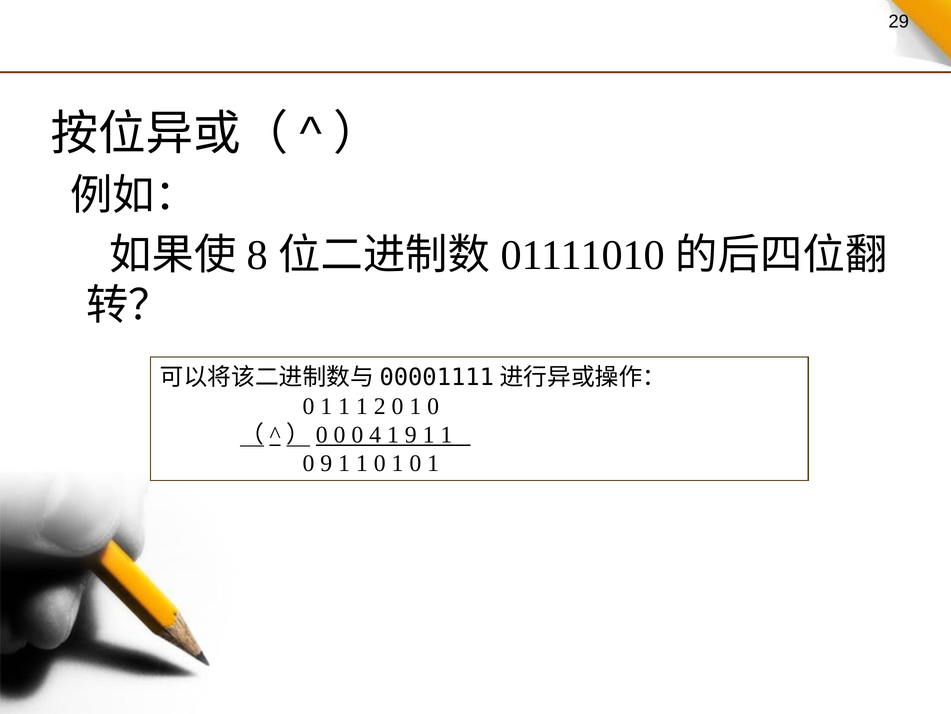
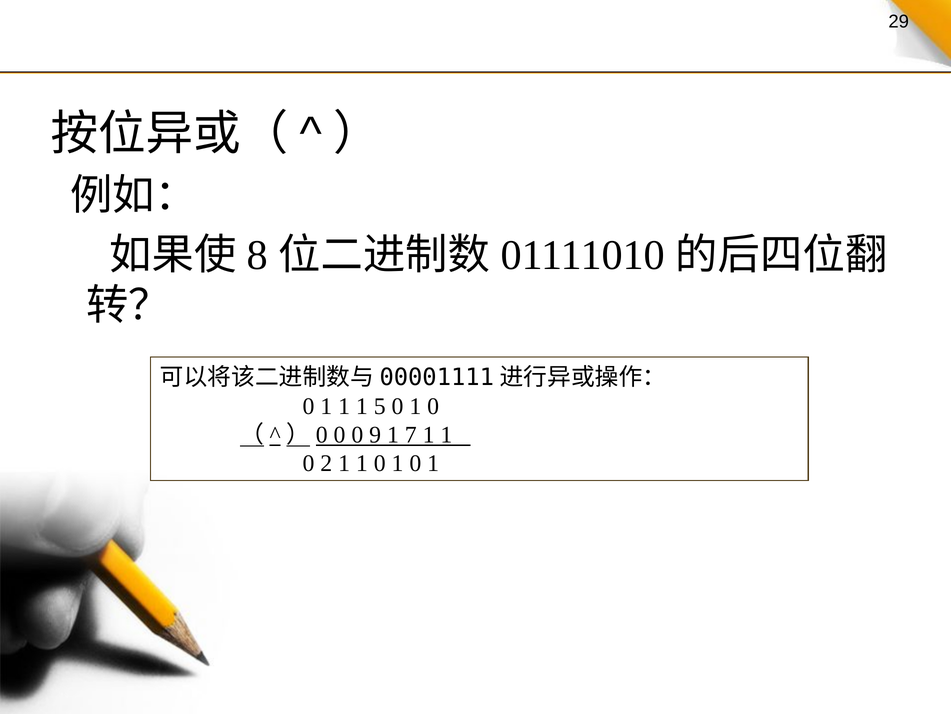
2: 2 -> 5 (380, 406)
4: 4 -> 9 (375, 434)
1 9: 9 -> 7 (411, 434)
0 9: 9 -> 2 (326, 463)
